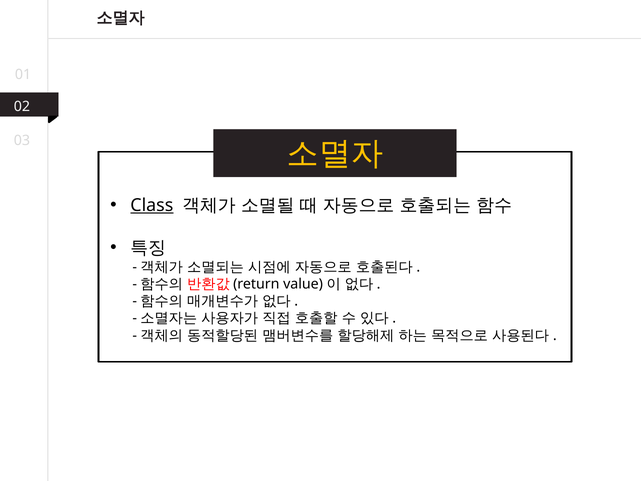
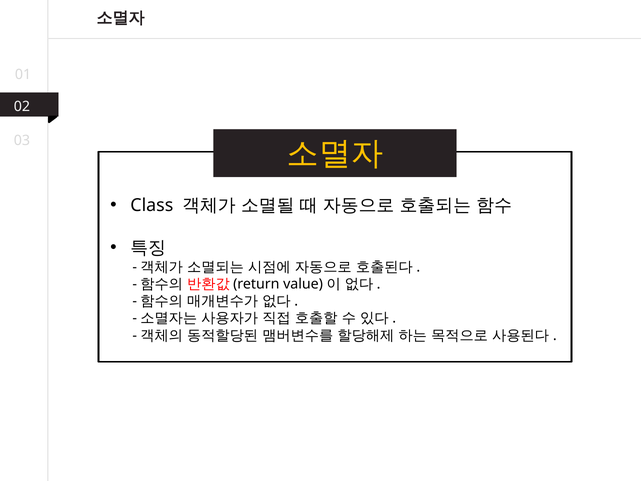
Class underline: present -> none (152, 205)
